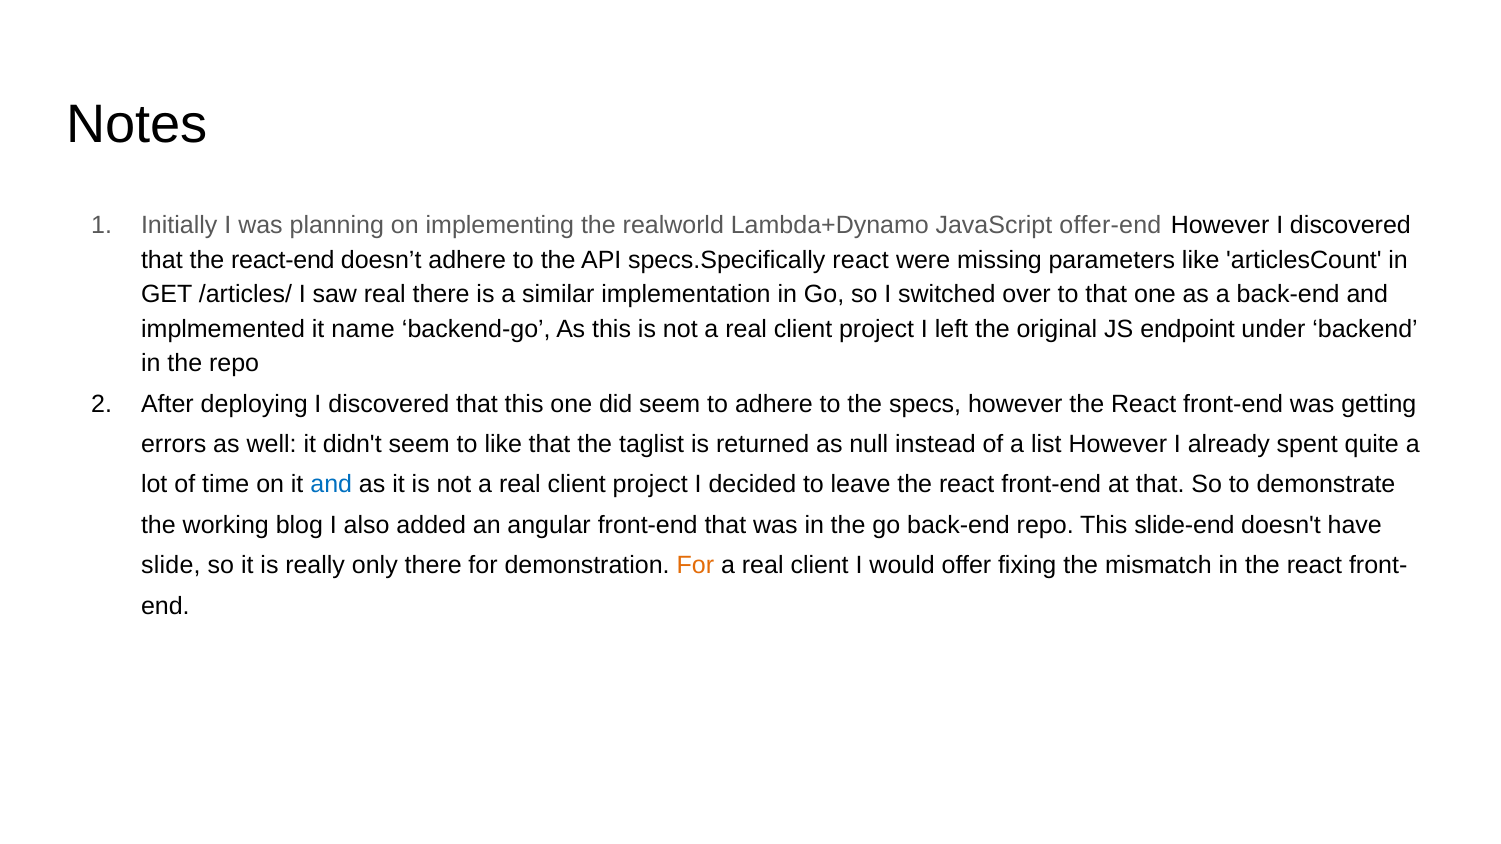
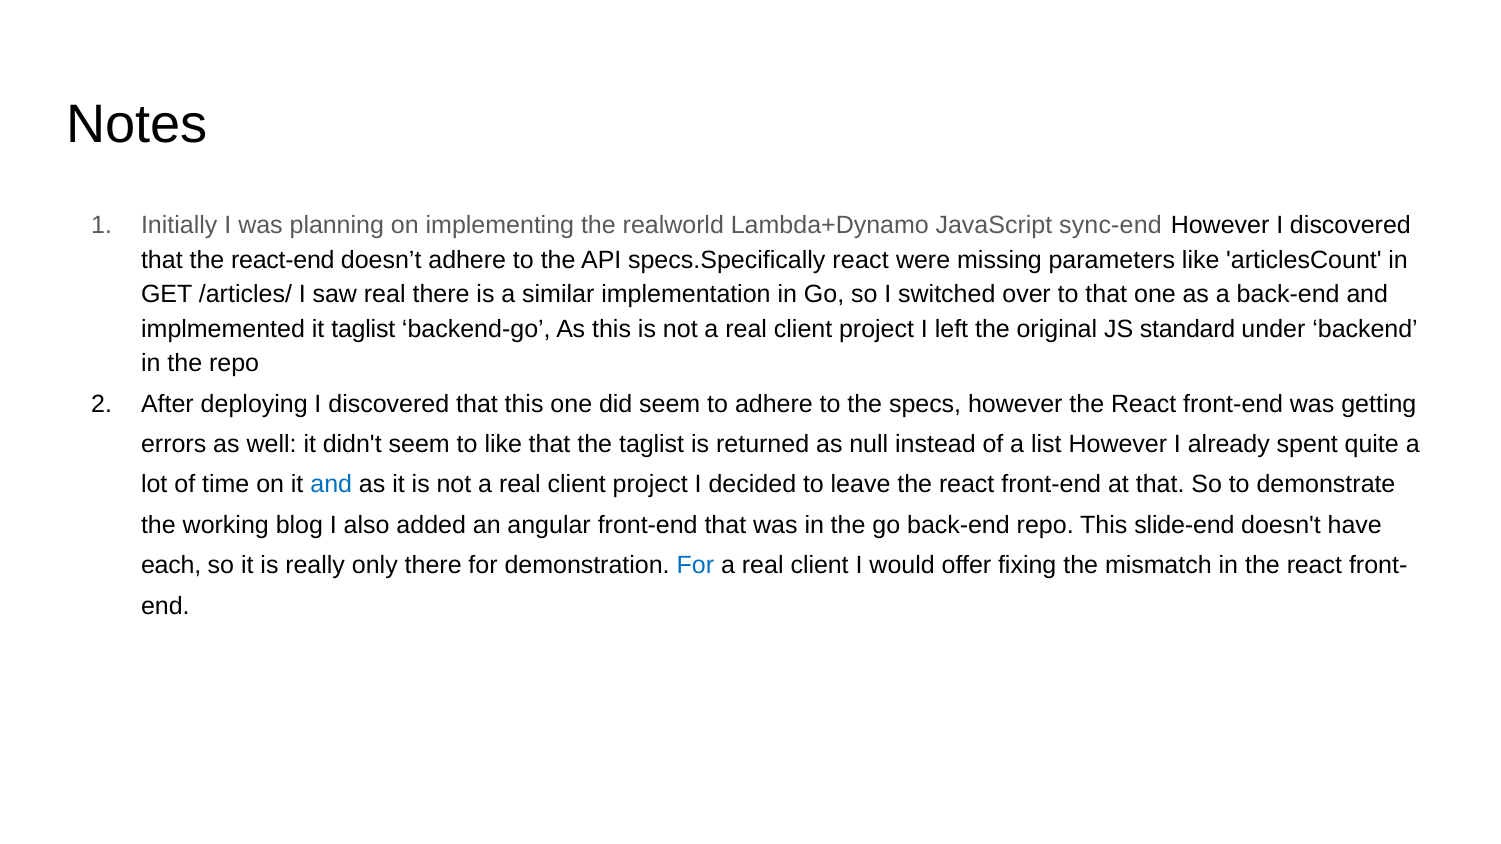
offer-end: offer-end -> sync-end (1110, 225)
it name: name -> taglist (363, 329)
endpoint: endpoint -> standard (1188, 329)
slide: slide -> each (171, 566)
For colour: orange -> blue (695, 566)
